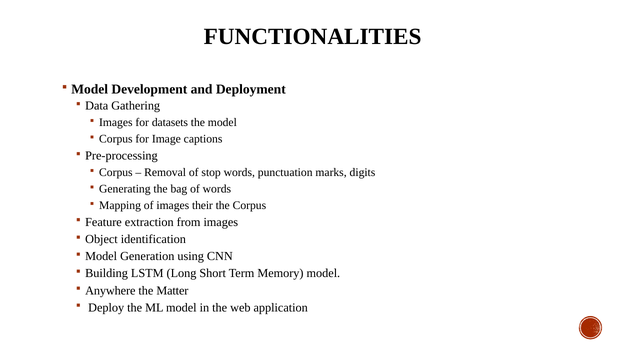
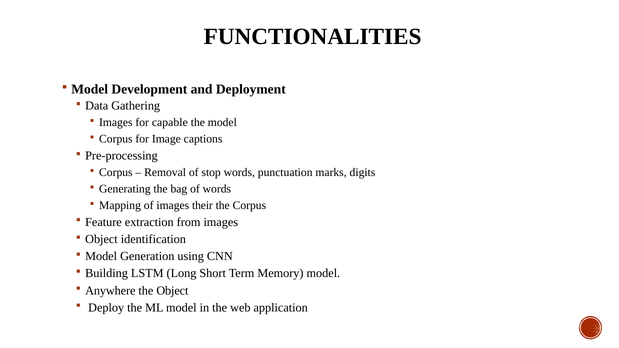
datasets: datasets -> capable (170, 123)
the Matter: Matter -> Object (172, 291)
